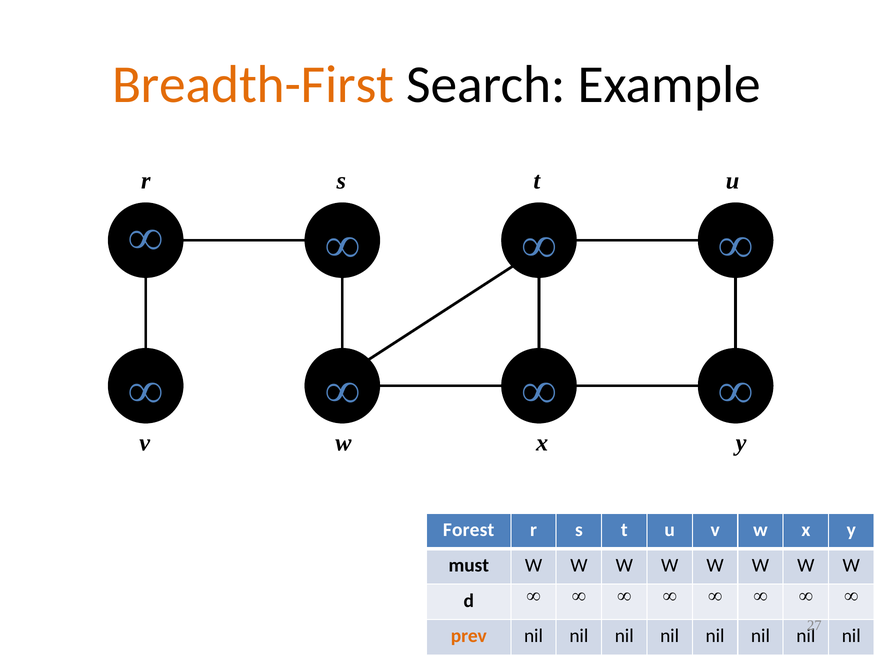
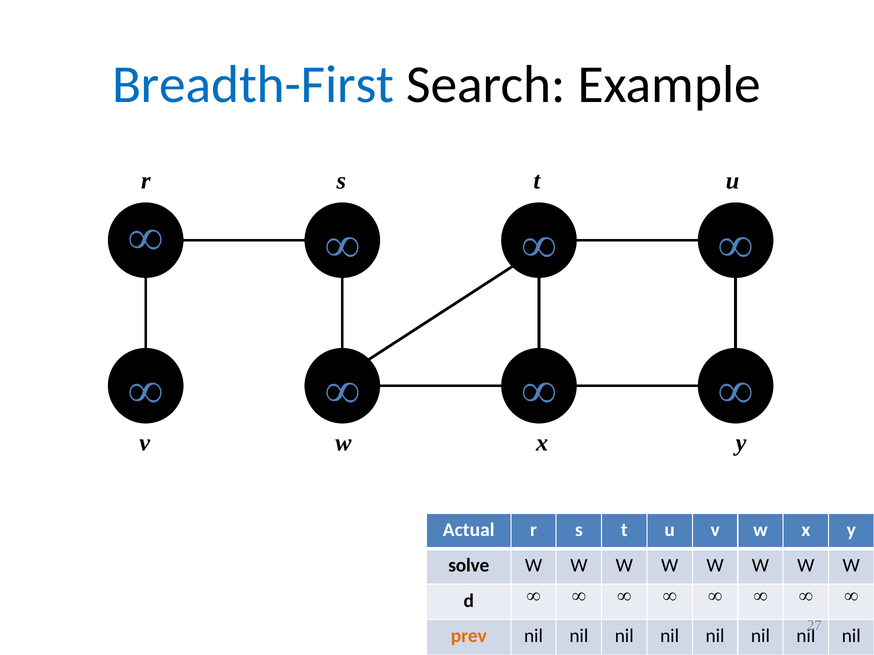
Breadth-First colour: orange -> blue (253, 85)
Forest: Forest -> Actual (469, 530)
must: must -> solve (469, 566)
